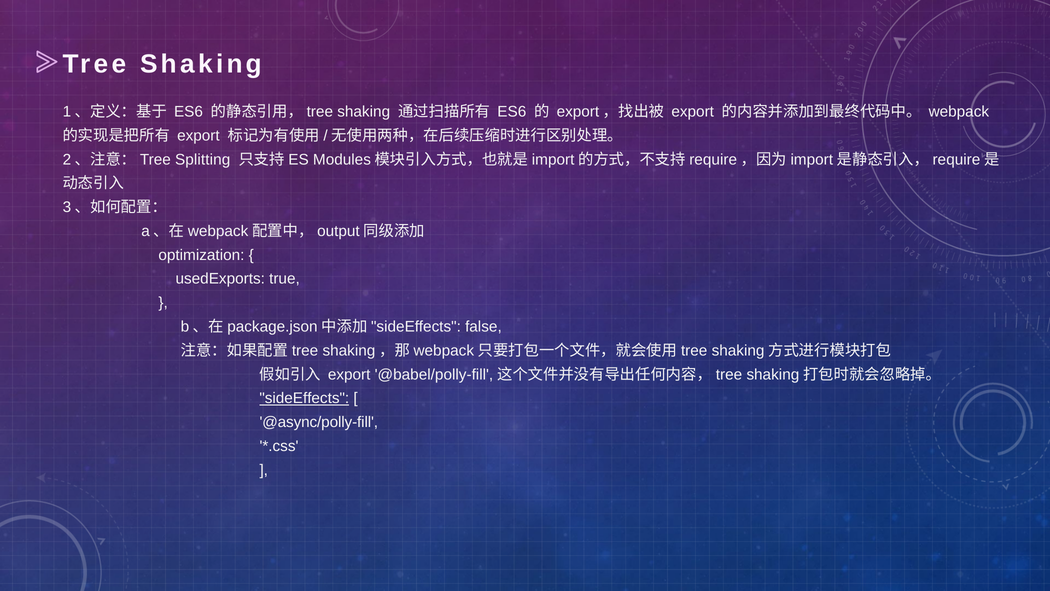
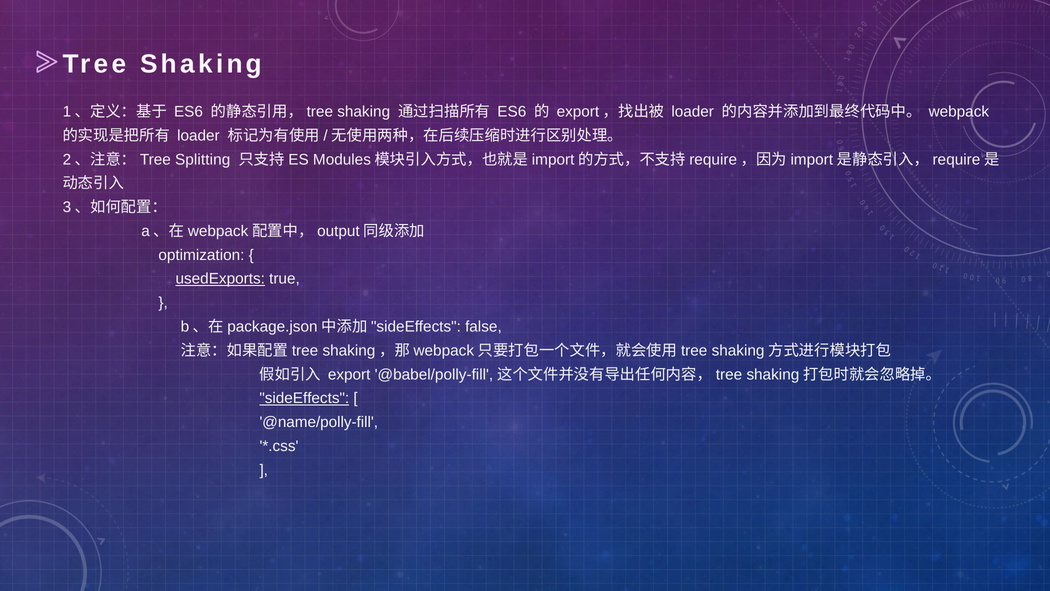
export: export -> loader (693, 112)
export: export -> loader (198, 136)
usedExports underline: none -> present (220, 279)
@async/polly-fill: @async/polly-fill -> @name/polly-fill (319, 422)
